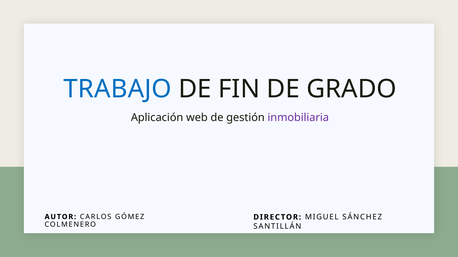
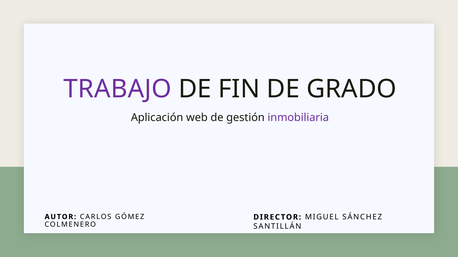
TRABAJO colour: blue -> purple (118, 89)
